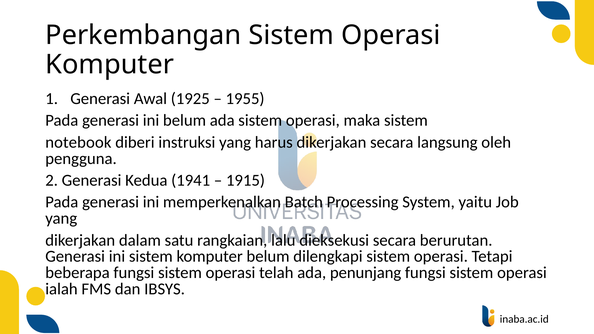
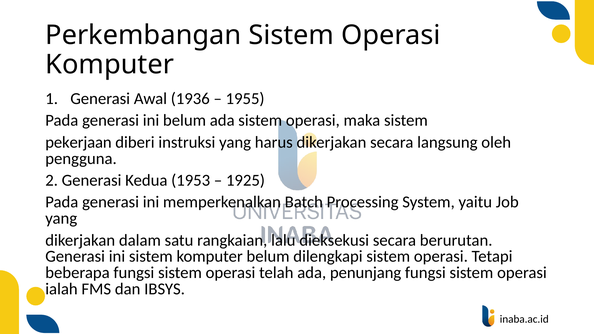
1925: 1925 -> 1936 (190, 99)
notebook: notebook -> pekerjaan (78, 142)
1941: 1941 -> 1953 (191, 180)
1915: 1915 -> 1925 (245, 180)
